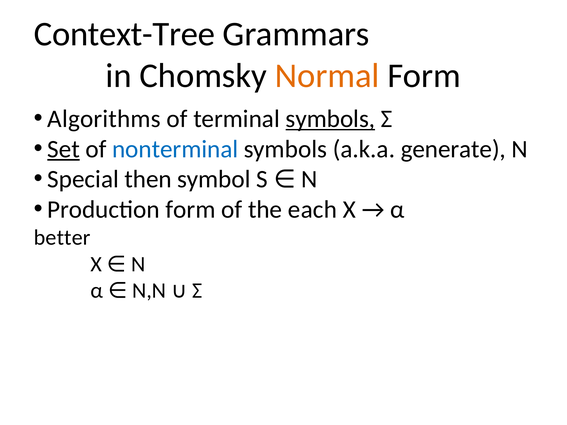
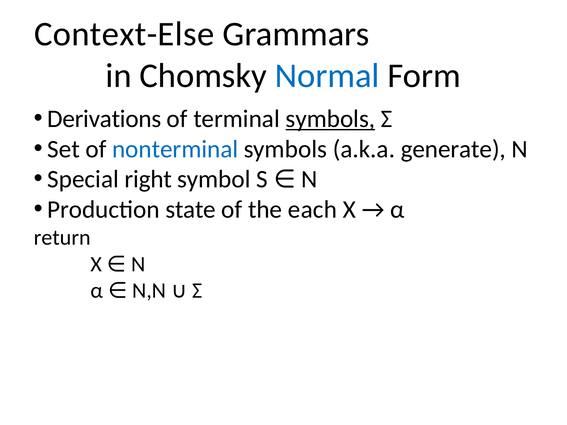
Context-Tree: Context-Tree -> Context-Else (124, 34)
Normal colour: orange -> blue (327, 76)
Algorithms: Algorithms -> Derivations (104, 119)
Set underline: present -> none (64, 149)
then: then -> right (148, 179)
Production form: form -> state (191, 210)
better: better -> return (62, 238)
